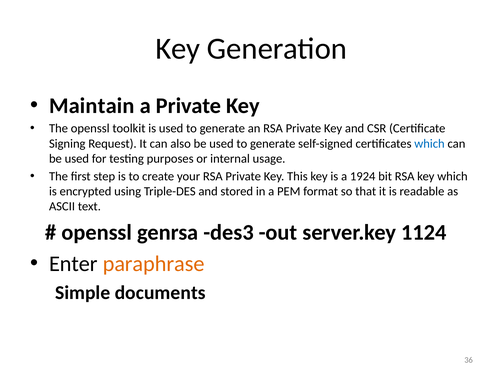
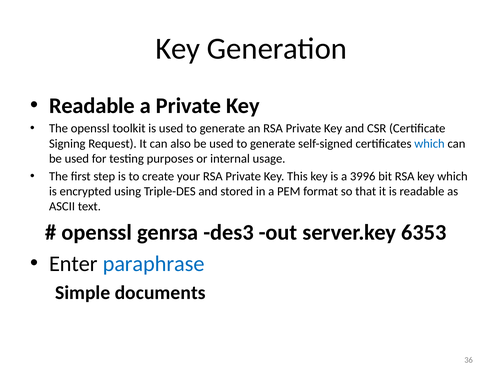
Maintain: Maintain -> Readable (92, 106)
1924: 1924 -> 3996 (363, 176)
1124: 1124 -> 6353 (424, 233)
paraphrase colour: orange -> blue (154, 264)
